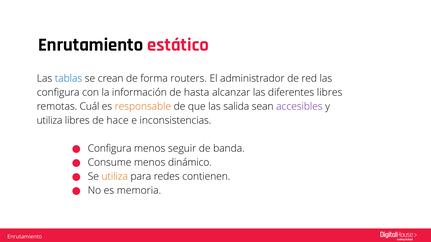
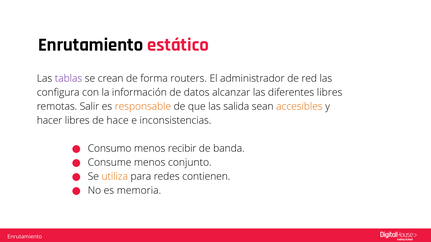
tablas colour: blue -> purple (69, 79)
hasta: hasta -> datos (197, 93)
Cuál: Cuál -> Salir (89, 107)
accesibles colour: purple -> orange (299, 107)
utiliza: utiliza -> hacer (50, 121)
Configura: Configura -> Consumo (110, 149)
seguir: seguir -> recibir (182, 149)
dinámico: dinámico -> conjunto (190, 163)
